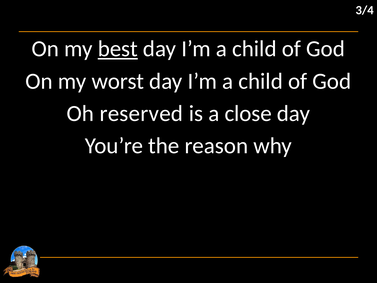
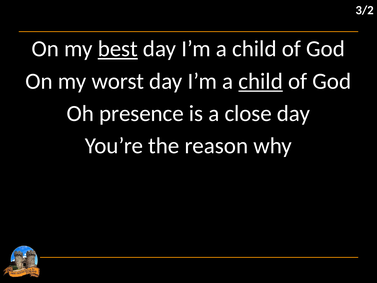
3/4: 3/4 -> 3/2 (365, 10)
child underline: none -> present (261, 81)
reserved: reserved -> presence (141, 113)
